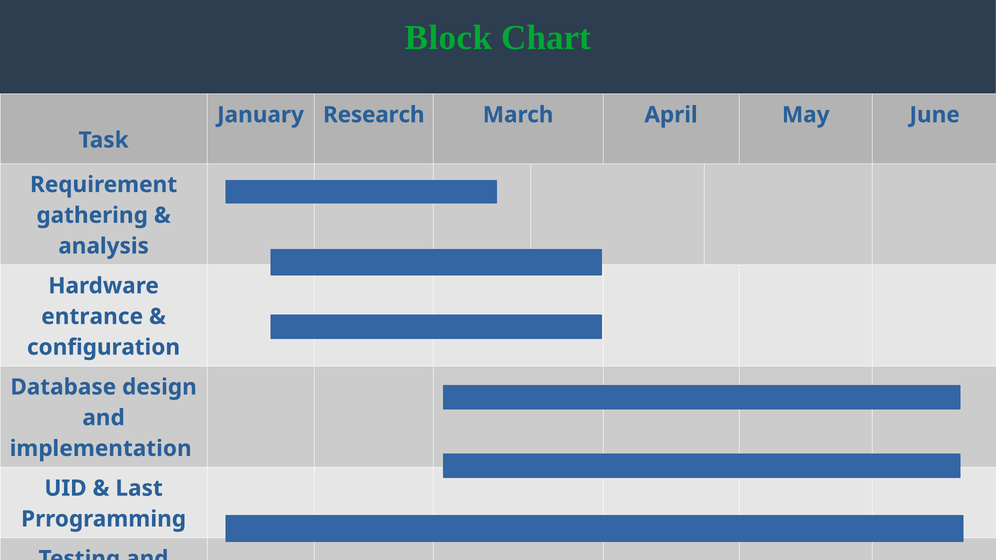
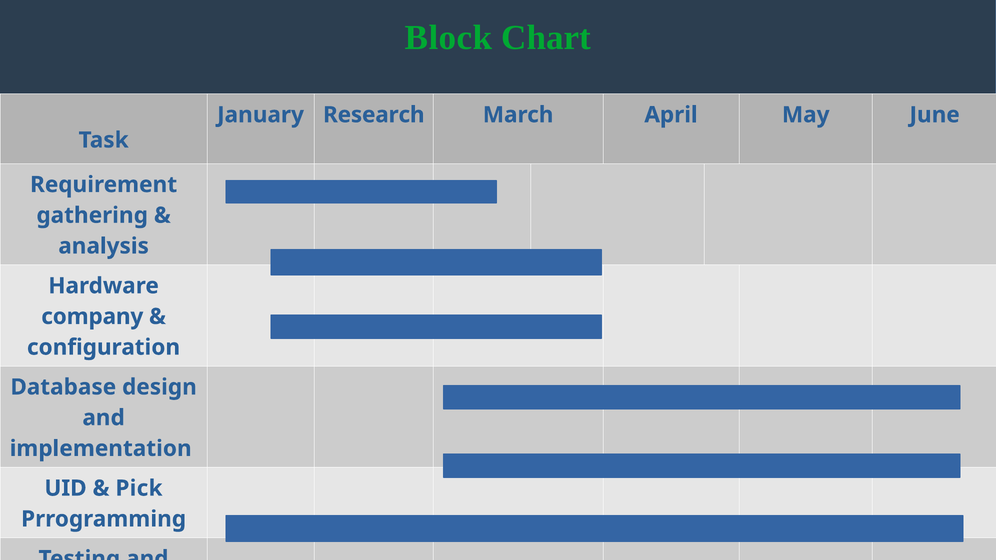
entrance: entrance -> company (92, 317)
Last: Last -> Pick (139, 489)
